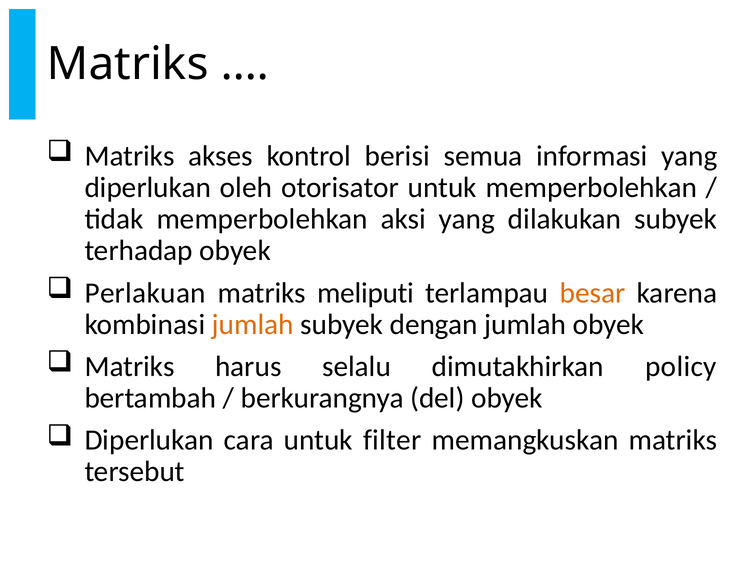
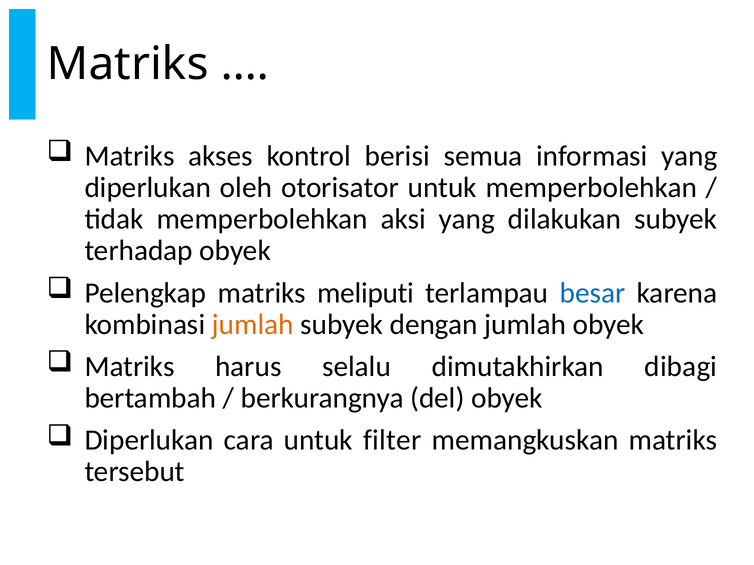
Perlakuan: Perlakuan -> Pelengkap (145, 293)
besar colour: orange -> blue (592, 293)
policy: policy -> dibagi (681, 367)
